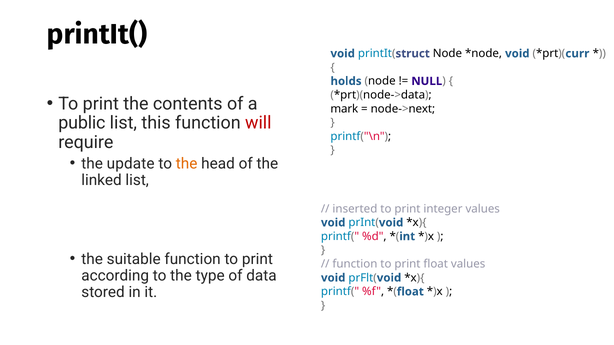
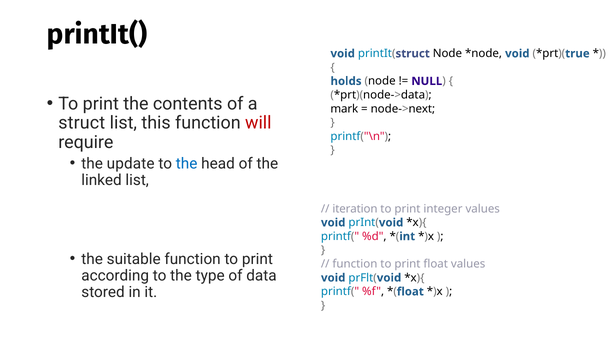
curr: curr -> true (577, 54)
public: public -> struct (82, 123)
the colour: orange -> blue (187, 164)
inserted: inserted -> iteration (355, 209)
